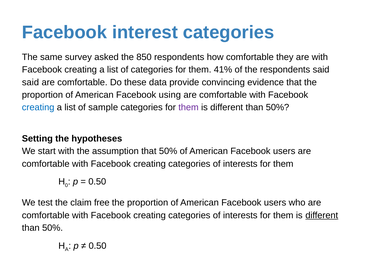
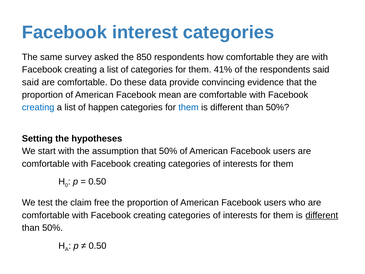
using: using -> mean (170, 95)
sample: sample -> happen (103, 107)
them colour: purple -> blue (189, 107)
